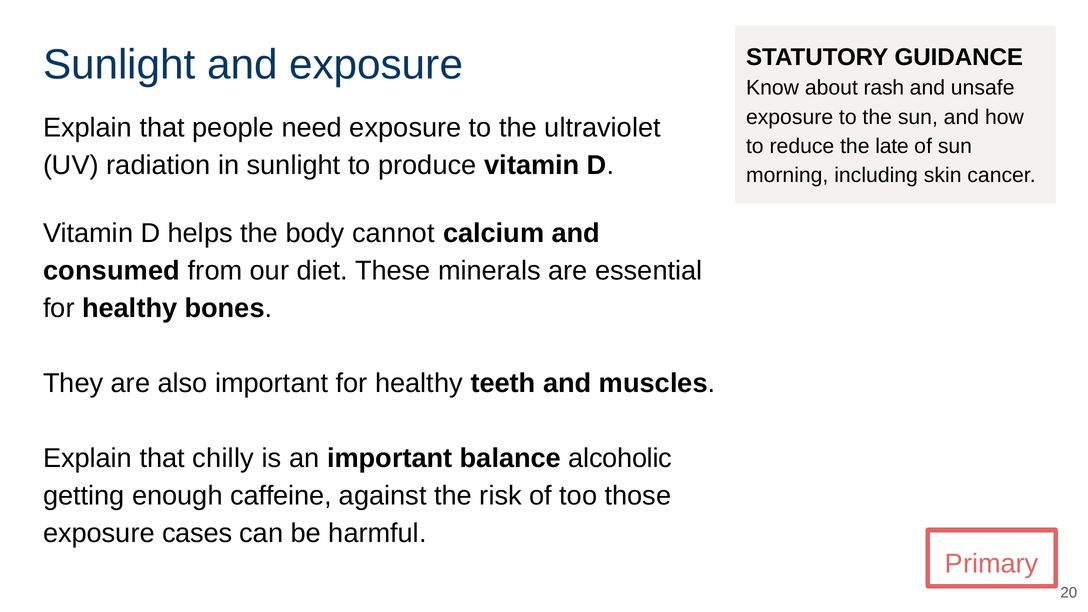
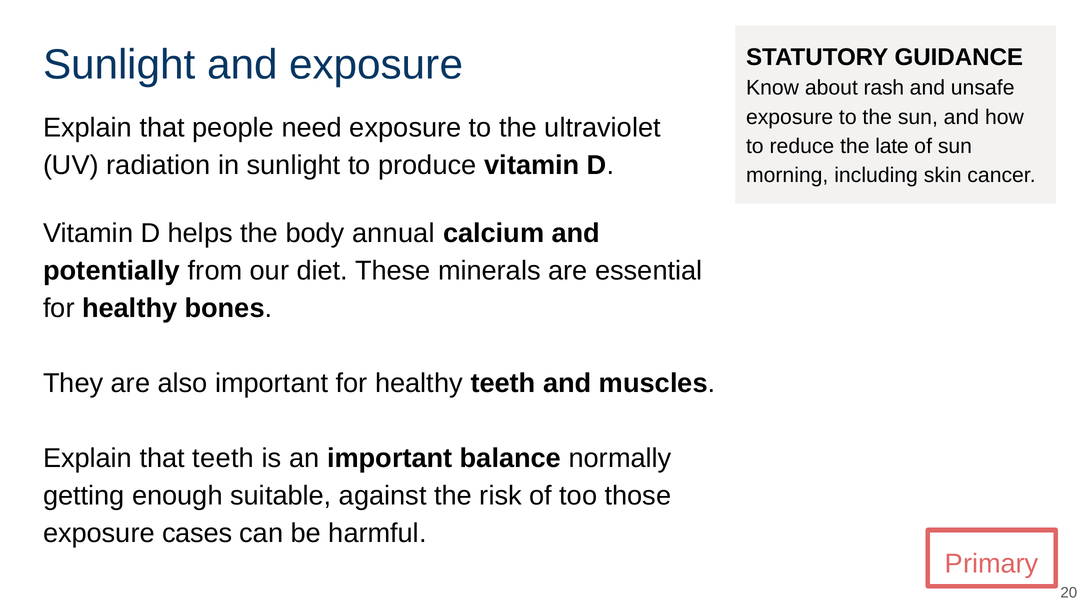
cannot: cannot -> annual (393, 233)
consumed: consumed -> potentially (112, 271)
that chilly: chilly -> teeth (223, 458)
alcoholic: alcoholic -> normally (620, 458)
caffeine: caffeine -> suitable (281, 496)
